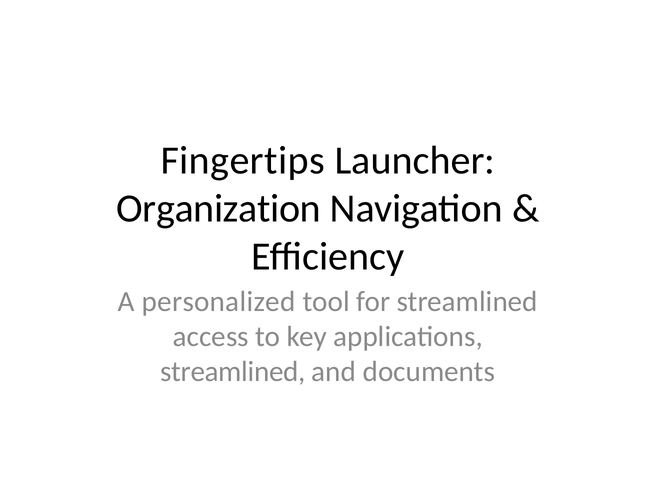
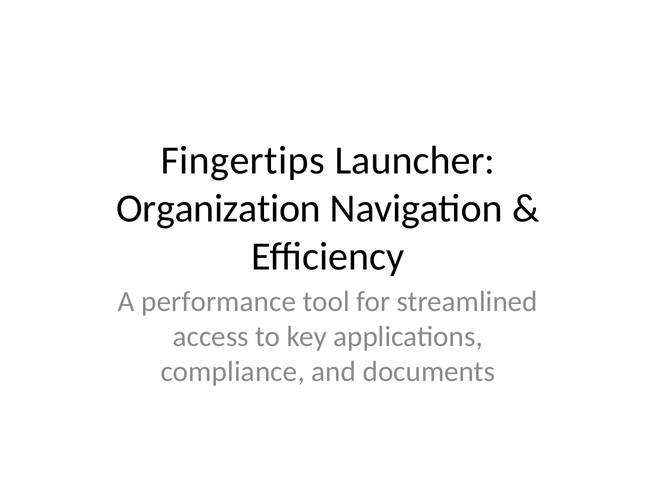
personalized: personalized -> performance (219, 302)
streamlined: streamlined -> compliance (233, 372)
